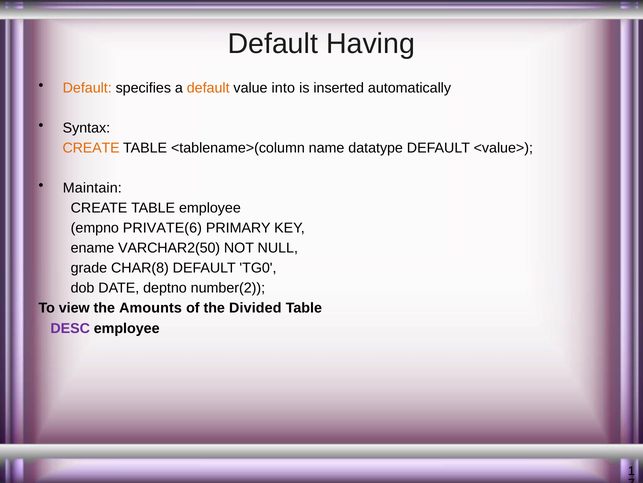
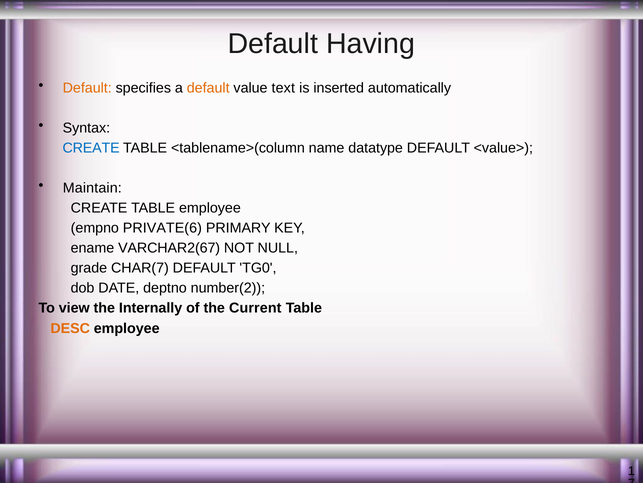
into: into -> text (283, 88)
CREATE colour: orange -> blue (91, 148)
VARCHAR2(50: VARCHAR2(50 -> VARCHAR2(67 (169, 248)
CHAR(8: CHAR(8 -> CHAR(7 (140, 268)
Amounts: Amounts -> Internally (151, 308)
Divided: Divided -> Current (255, 308)
DESC colour: purple -> orange (70, 328)
